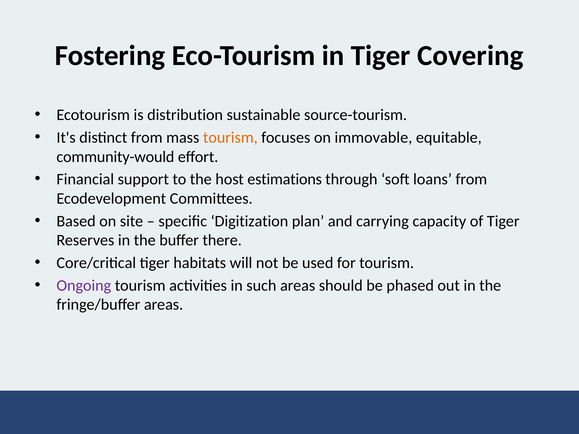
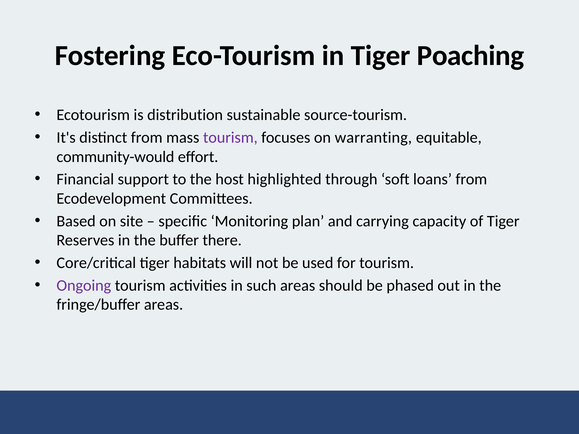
Covering: Covering -> Poaching (471, 56)
tourism colour: orange -> purple (230, 138)
immovable: immovable -> warranting (373, 138)
estimations: estimations -> highlighted (285, 179)
Digitization: Digitization -> Monitoring (249, 221)
